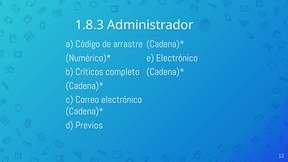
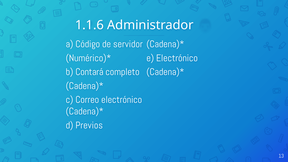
1.8.3: 1.8.3 -> 1.1.6 (89, 25)
arrastre: arrastre -> servidor (128, 44)
Críticos: Críticos -> Contará (89, 72)
